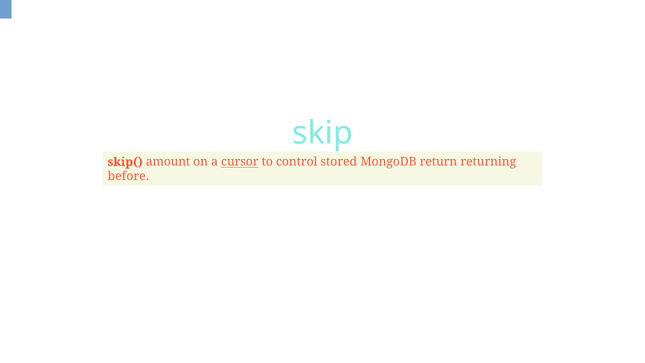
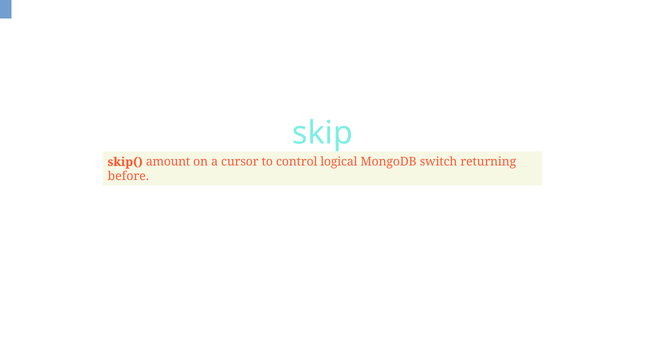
cursor underline: present -> none (240, 162)
stored: stored -> logical (339, 162)
return: return -> switch (439, 162)
